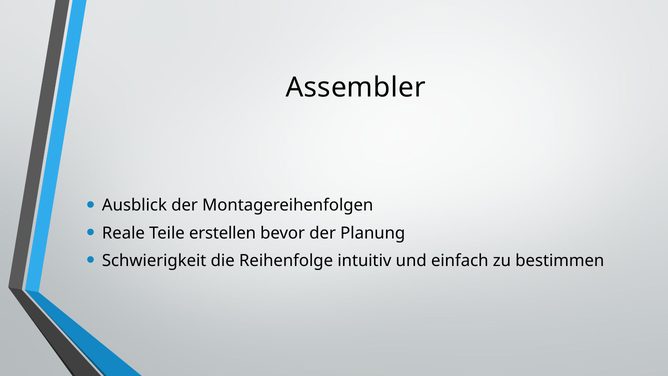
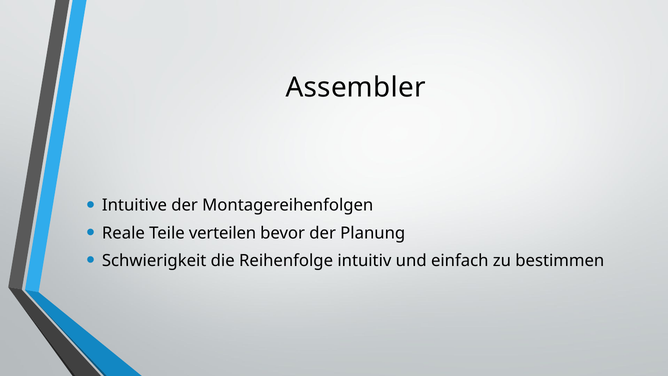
Ausblick: Ausblick -> Intuitive (134, 205)
erstellen: erstellen -> verteilen (223, 233)
